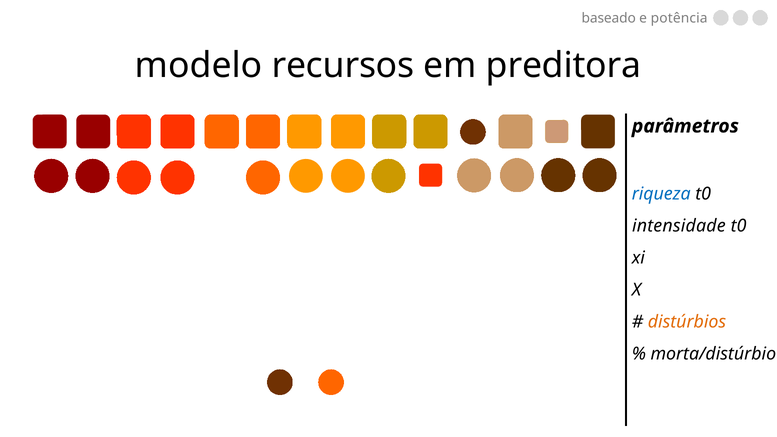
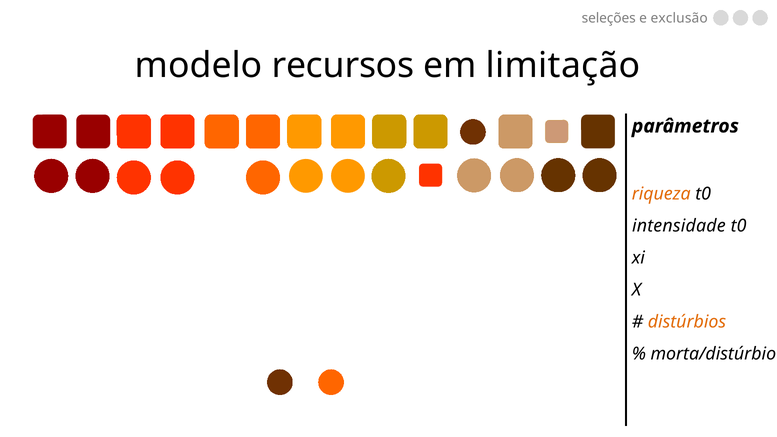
baseado: baseado -> seleções (609, 18)
potência: potência -> exclusão (679, 18)
preditora: preditora -> limitação (563, 65)
riqueza colour: blue -> orange (661, 194)
